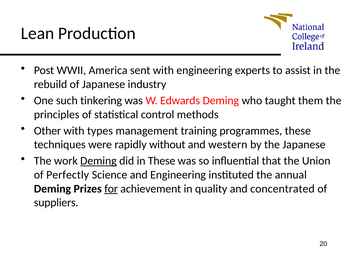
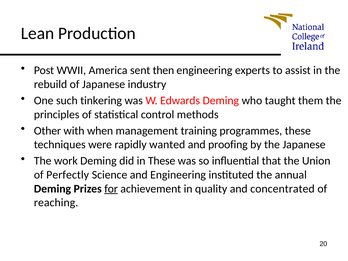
sent with: with -> then (163, 70)
types: types -> when (100, 131)
without: without -> wanted (167, 145)
western: western -> proofing (228, 145)
Deming underline: present -> none (98, 161)
suppliers: suppliers -> reaching (56, 203)
